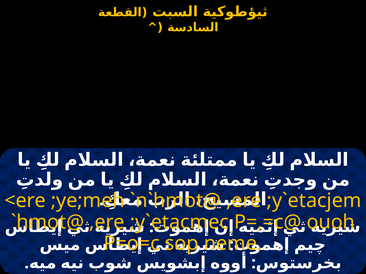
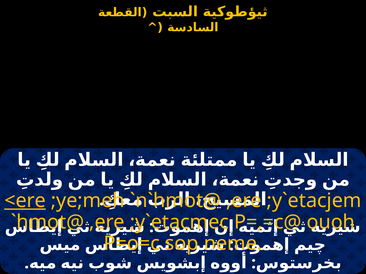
<ere underline: none -> present (25, 201)
